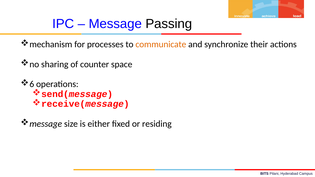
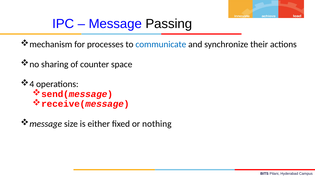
communicate colour: orange -> blue (161, 44)
6: 6 -> 4 (32, 84)
residing: residing -> nothing (157, 124)
